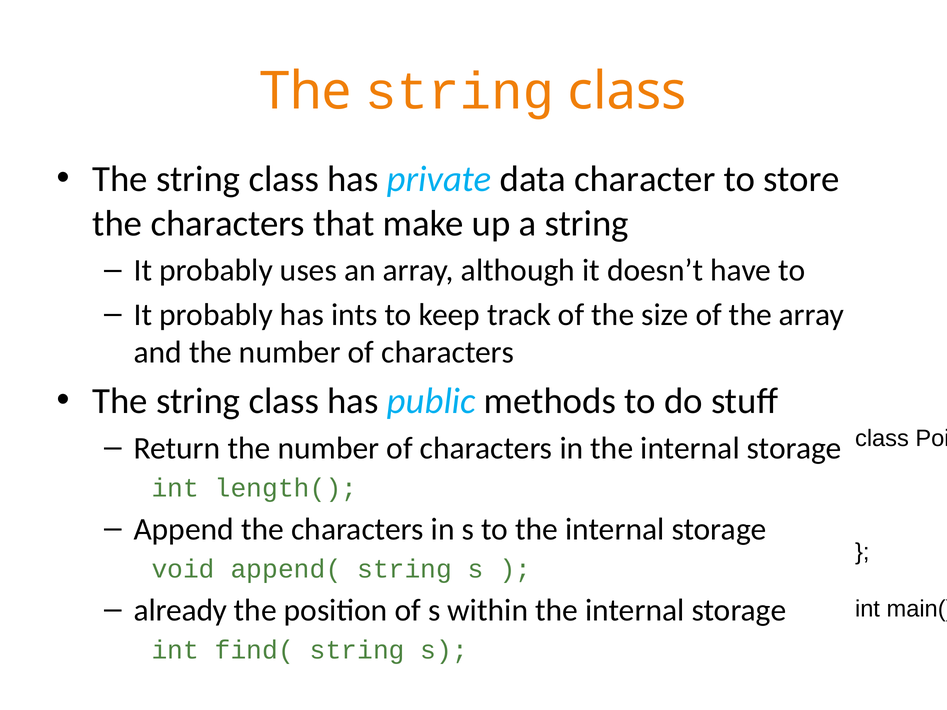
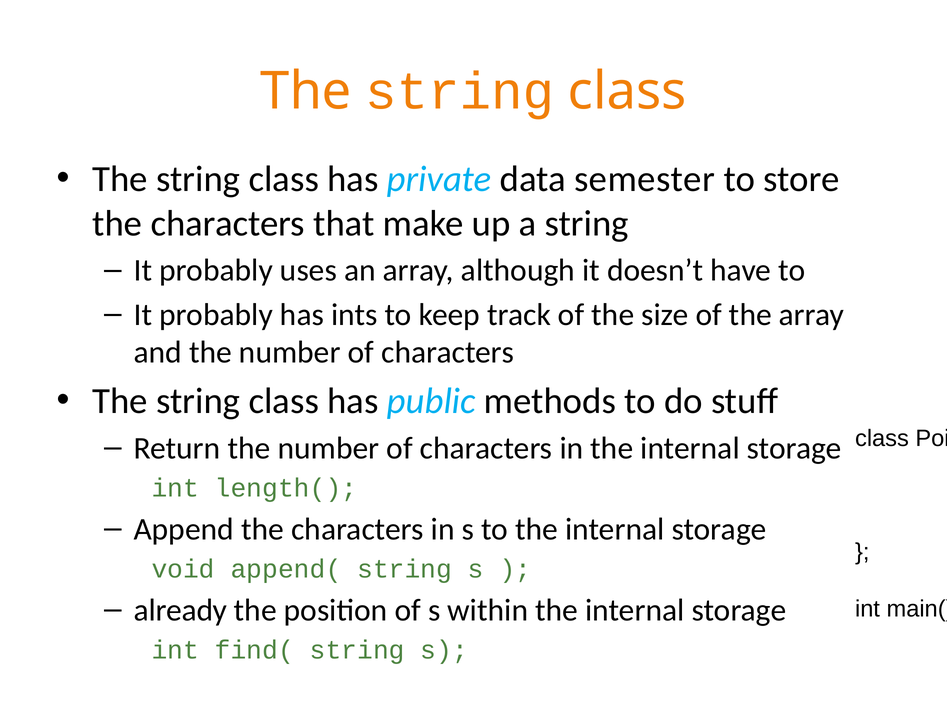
character: character -> semester (645, 179)
